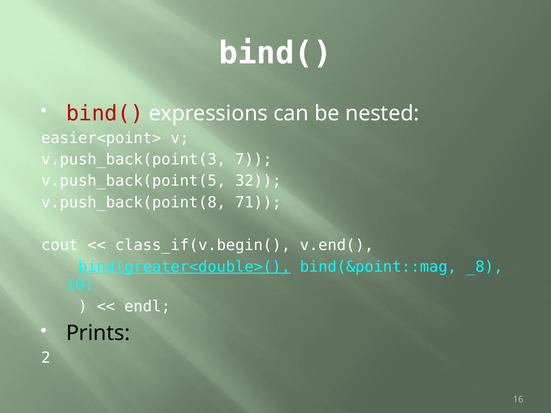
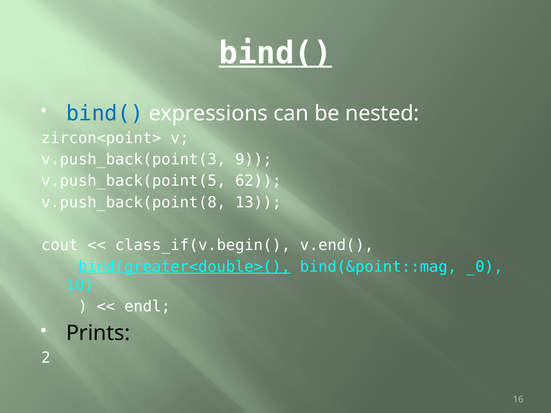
bind( underline: none -> present (275, 53)
bind( colour: red -> blue (105, 113)
easier<point>: easier<point> -> zircon<point> (101, 138)
7: 7 -> 9 (254, 160)
32: 32 -> 62 (258, 181)
71: 71 -> 13 (258, 203)
_8: _8 -> _0 (485, 267)
